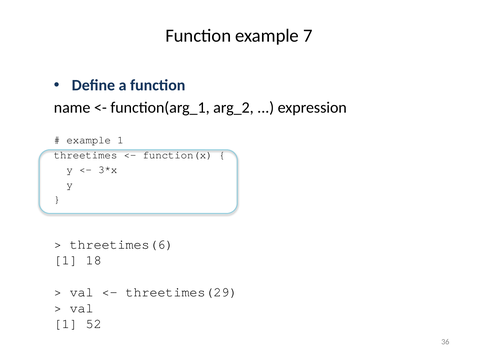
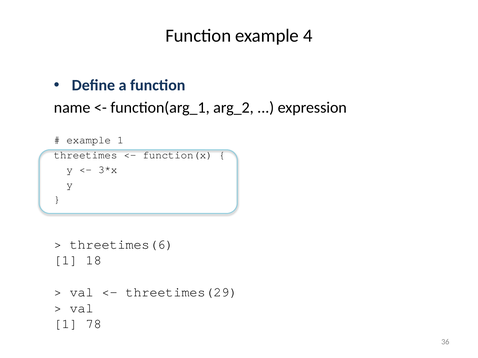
7: 7 -> 4 (308, 36)
52: 52 -> 78 (94, 324)
